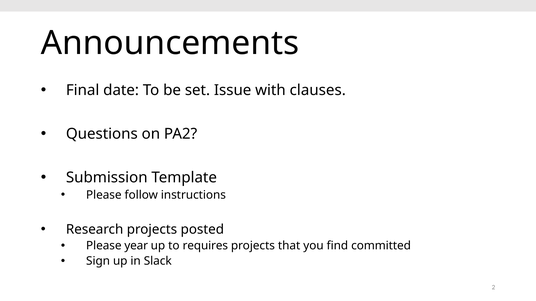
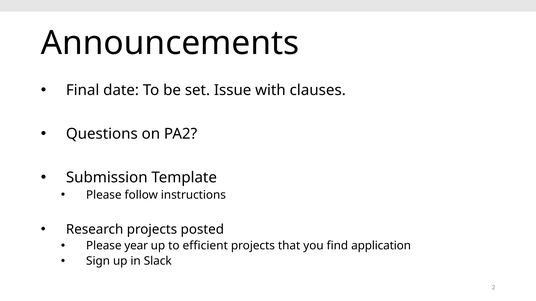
requires: requires -> efficient (205, 246)
committed: committed -> application (381, 246)
